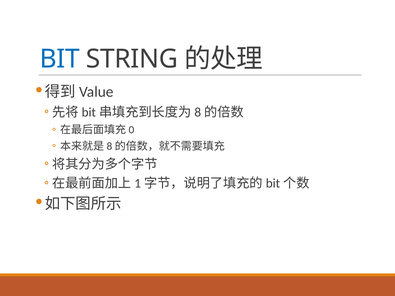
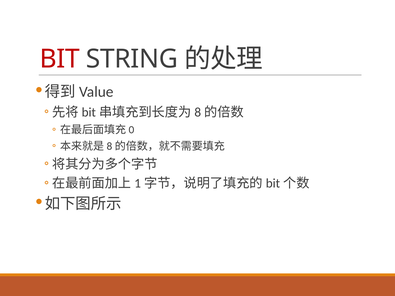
BIT colour: blue -> red (60, 59)
